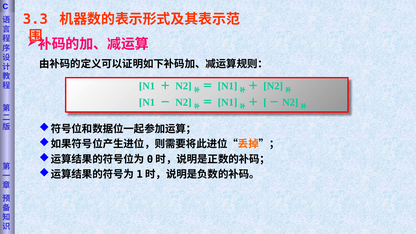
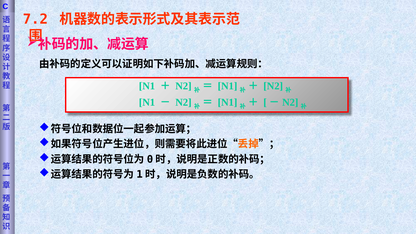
3.3: 3.3 -> 7.2 (35, 19)
